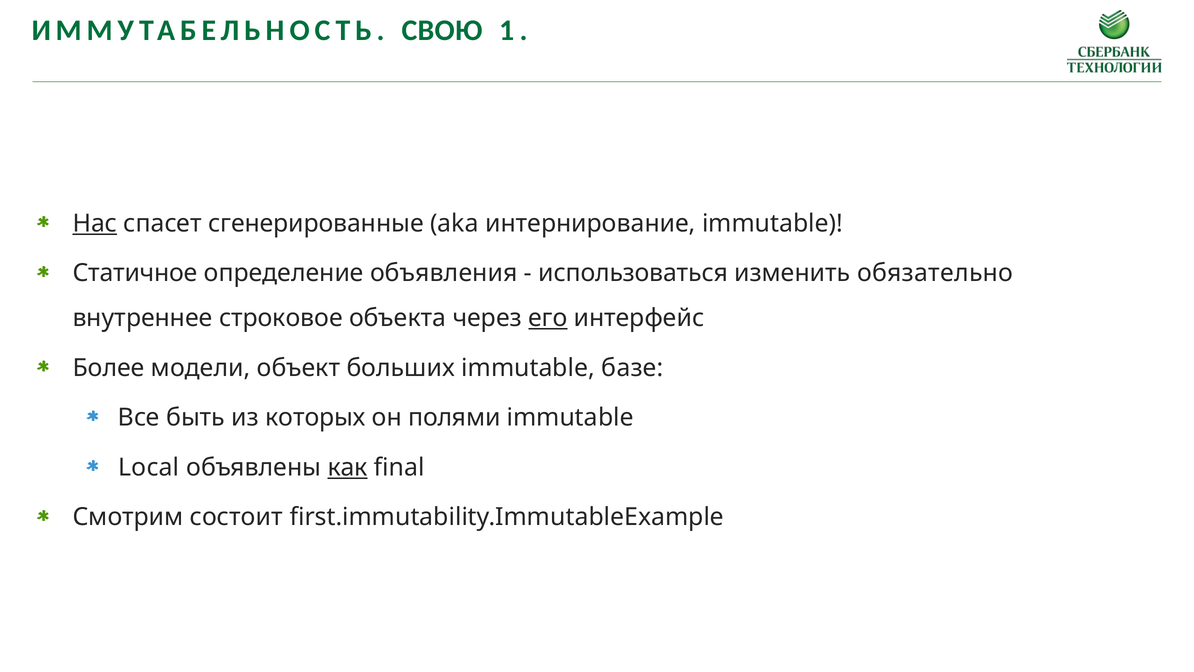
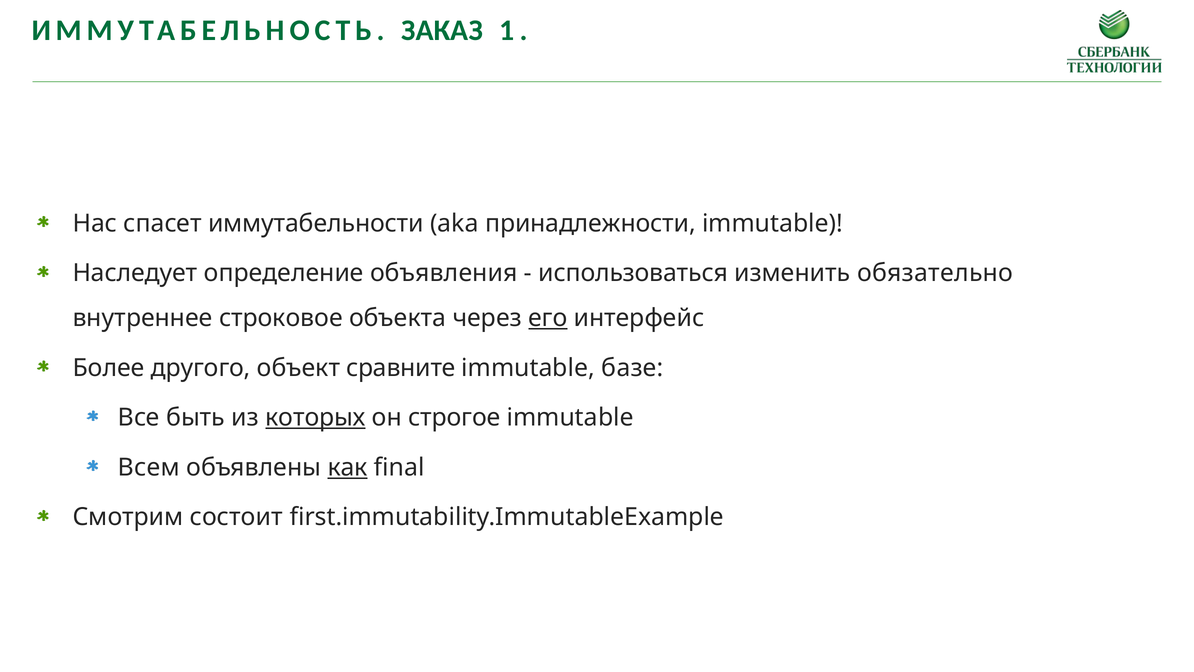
СВОЮ: СВОЮ -> ЗАКАЗ (442, 30)
Нас underline: present -> none (95, 223)
сгенерированные: сгенерированные -> иммутабельности (316, 223)
интернирование: интернирование -> принадлежности (590, 223)
Статичное: Статичное -> Наследует (135, 273)
модели: модели -> другого (201, 368)
больших: больших -> сравните (401, 368)
которых underline: none -> present (315, 417)
полями: полями -> строгое (454, 417)
Local: Local -> Всем (149, 467)
